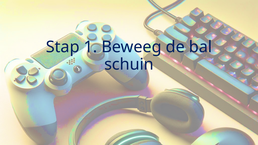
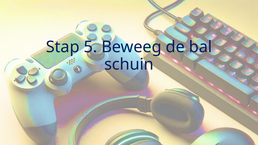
1: 1 -> 5 (91, 47)
